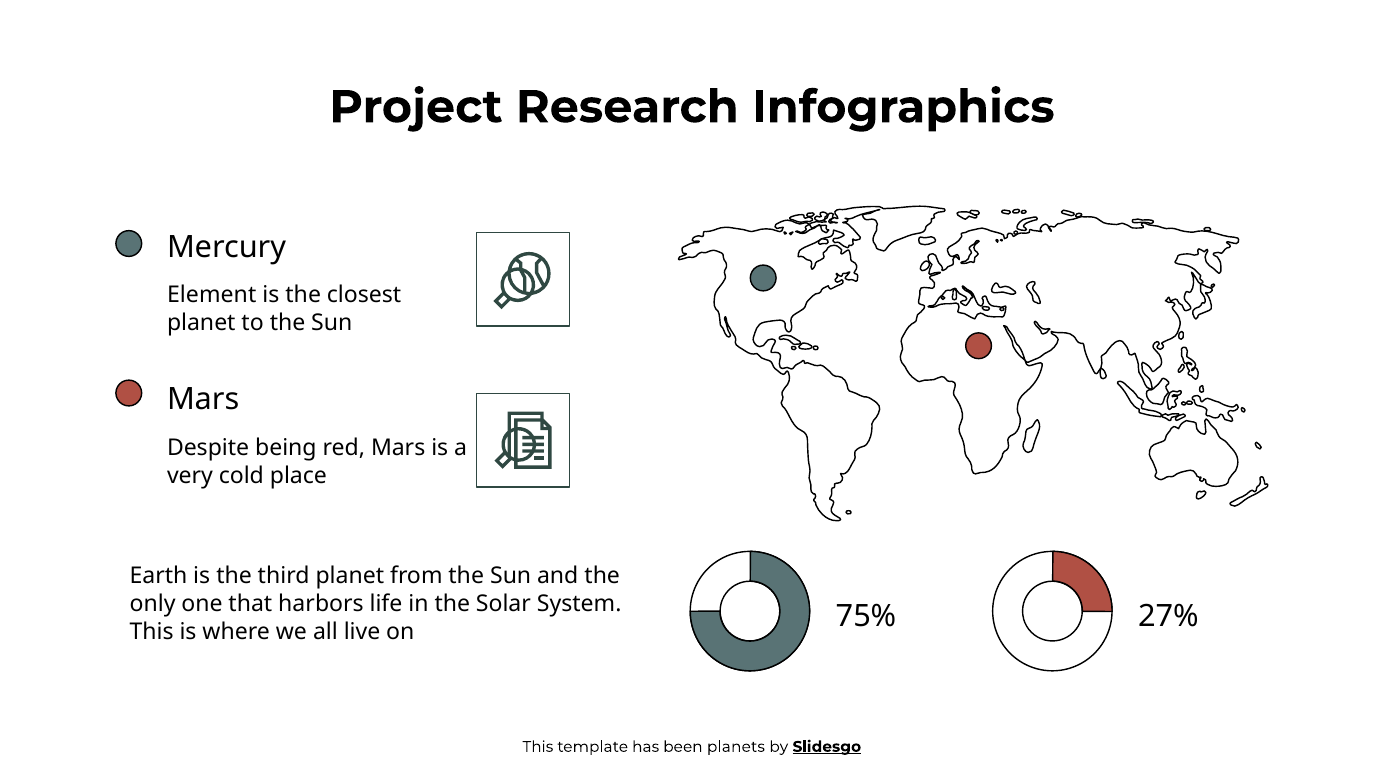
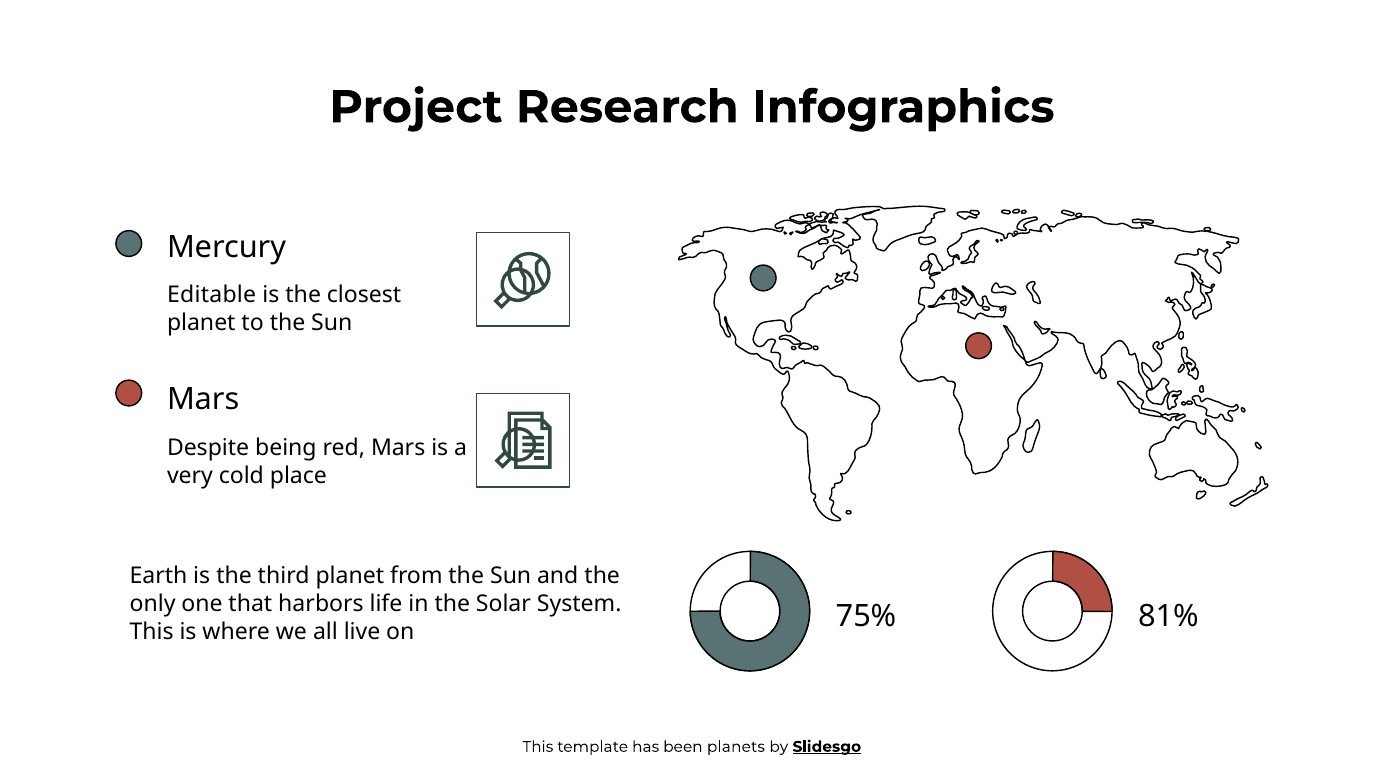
Element: Element -> Editable (212, 295)
27%: 27% -> 81% (1168, 616)
